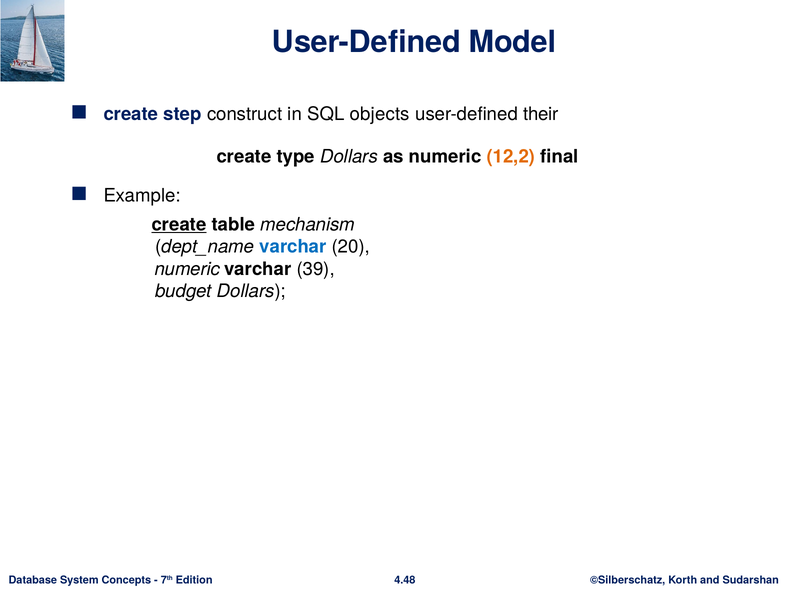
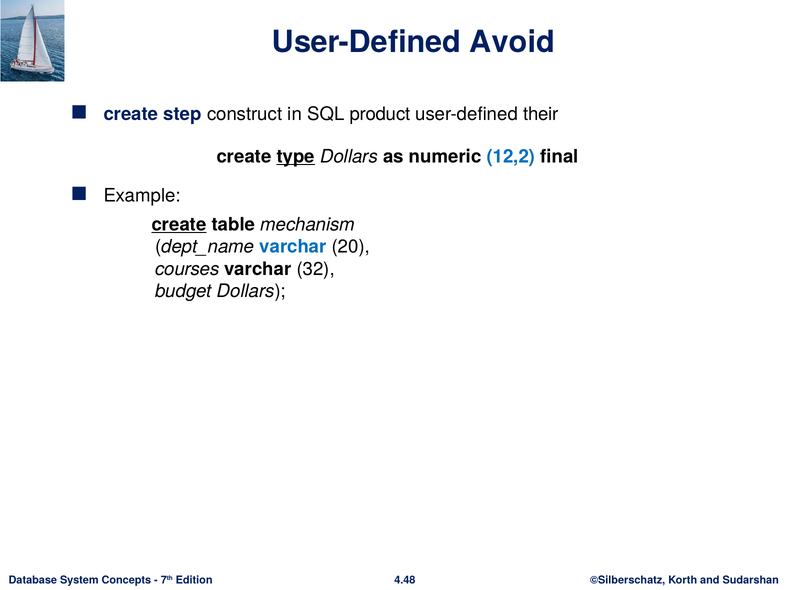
Model: Model -> Avoid (512, 42)
objects: objects -> product (380, 114)
type underline: none -> present (296, 156)
12,2 colour: orange -> blue (511, 156)
numeric: numeric -> courses (187, 269)
39: 39 -> 32 (316, 269)
